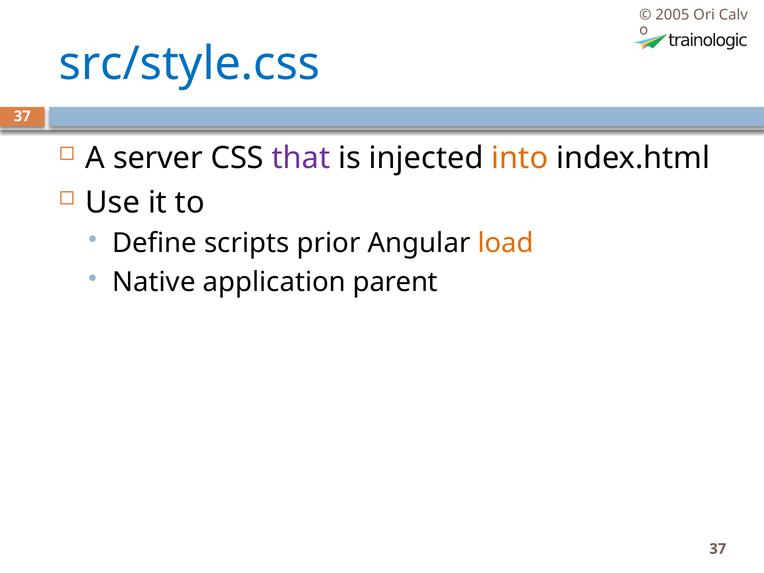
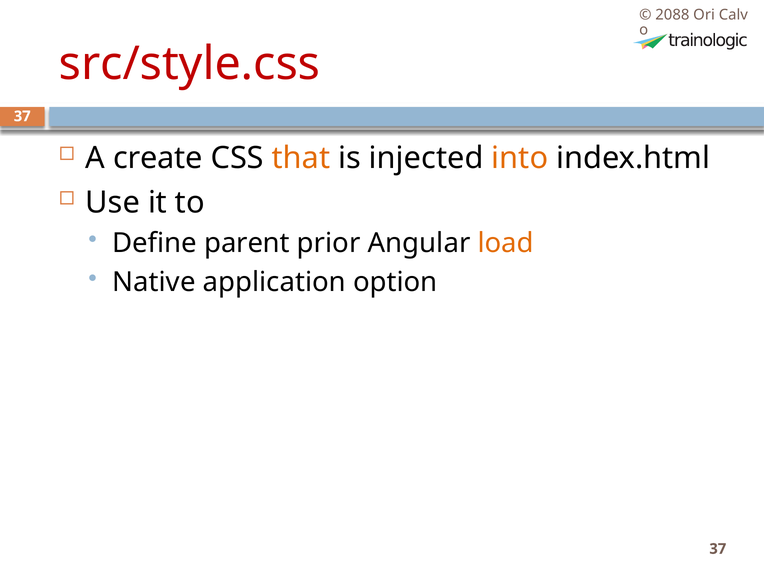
2005: 2005 -> 2088 (672, 15)
src/style.css colour: blue -> red (190, 64)
server: server -> create (158, 158)
that colour: purple -> orange (301, 158)
scripts: scripts -> parent (247, 243)
parent: parent -> option (395, 282)
